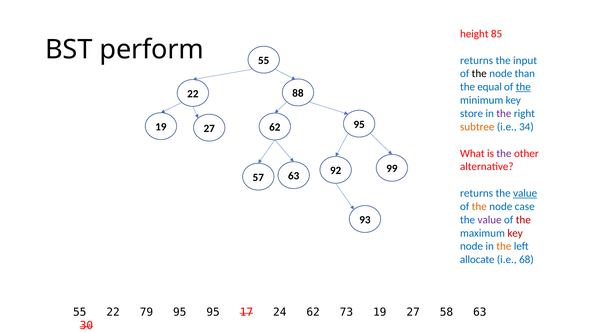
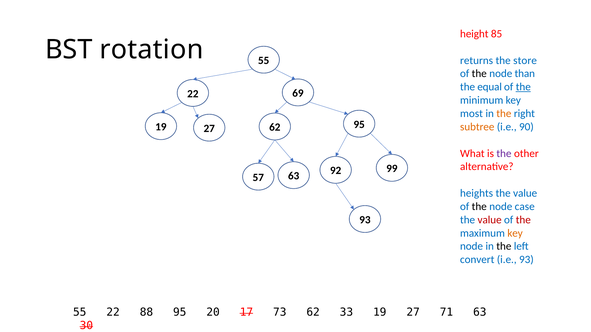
perform: perform -> rotation (152, 50)
input: input -> store (525, 60)
88: 88 -> 69 (298, 93)
store: store -> most (471, 114)
the colour: purple -> orange (504, 114)
34: 34 -> 90 (526, 127)
returns: returns -> heights (477, 193)
value underline: present -> none (525, 193)
the colour: orange -> black (479, 207)
value colour: purple -> red (490, 220)
key colour: red -> orange (515, 233)
the colour: orange -> black (504, 247)
allocate: allocate -> convert (477, 260)
i.e 68: 68 -> 93 (526, 260)
79: 79 -> 88 (146, 313)
95 95: 95 -> 20 (213, 313)
24: 24 -> 73 (280, 313)
73: 73 -> 33 (346, 313)
58: 58 -> 71 (446, 313)
